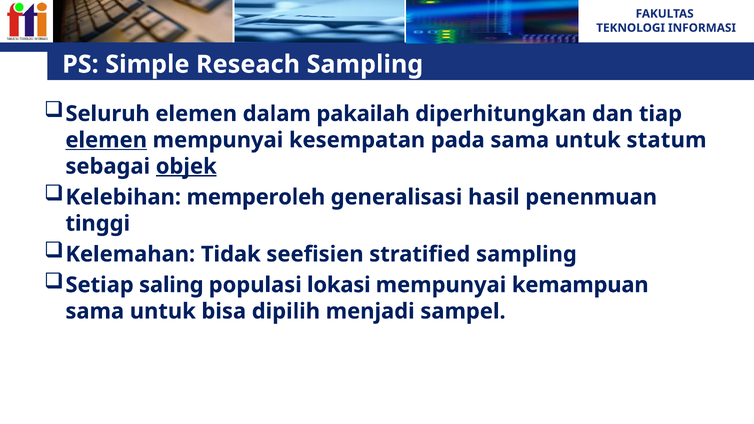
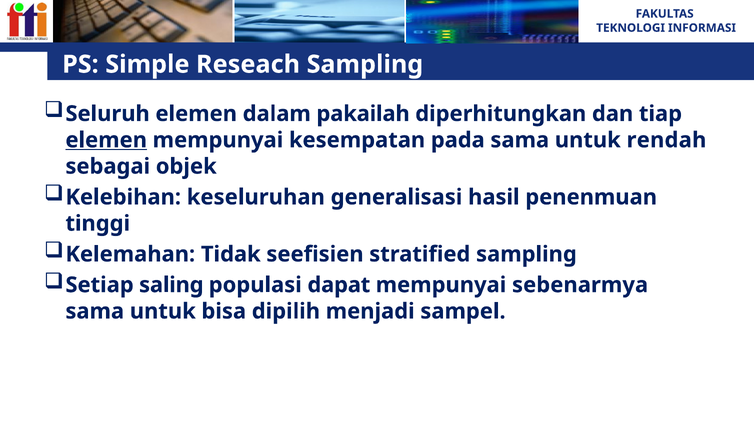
statum: statum -> rendah (666, 140)
objek underline: present -> none (186, 166)
memperoleh: memperoleh -> keseluruhan (256, 197)
lokasi: lokasi -> dapat (339, 285)
kemampuan: kemampuan -> sebenarmya (580, 285)
